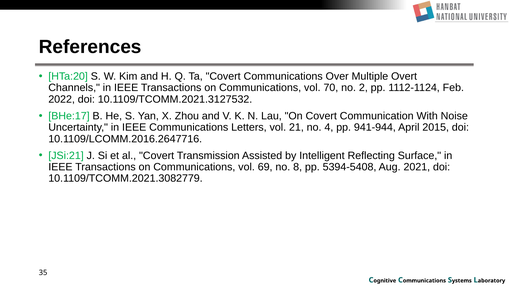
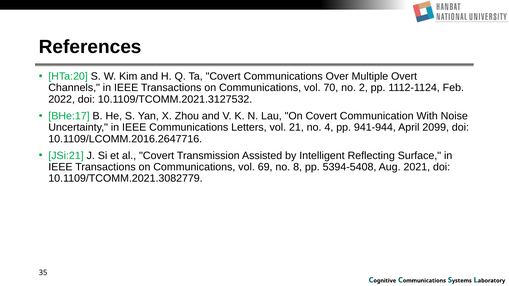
2015: 2015 -> 2099 (436, 128)
